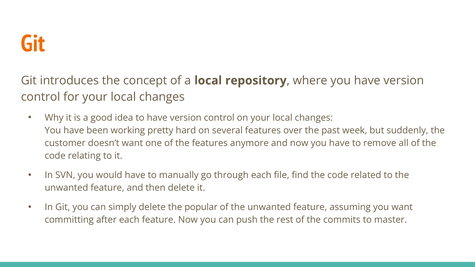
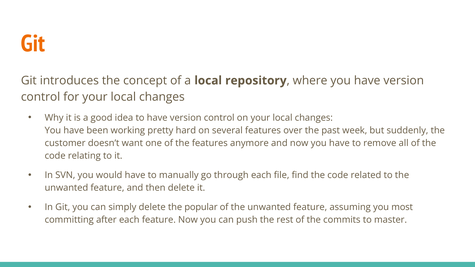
you want: want -> most (402, 207)
